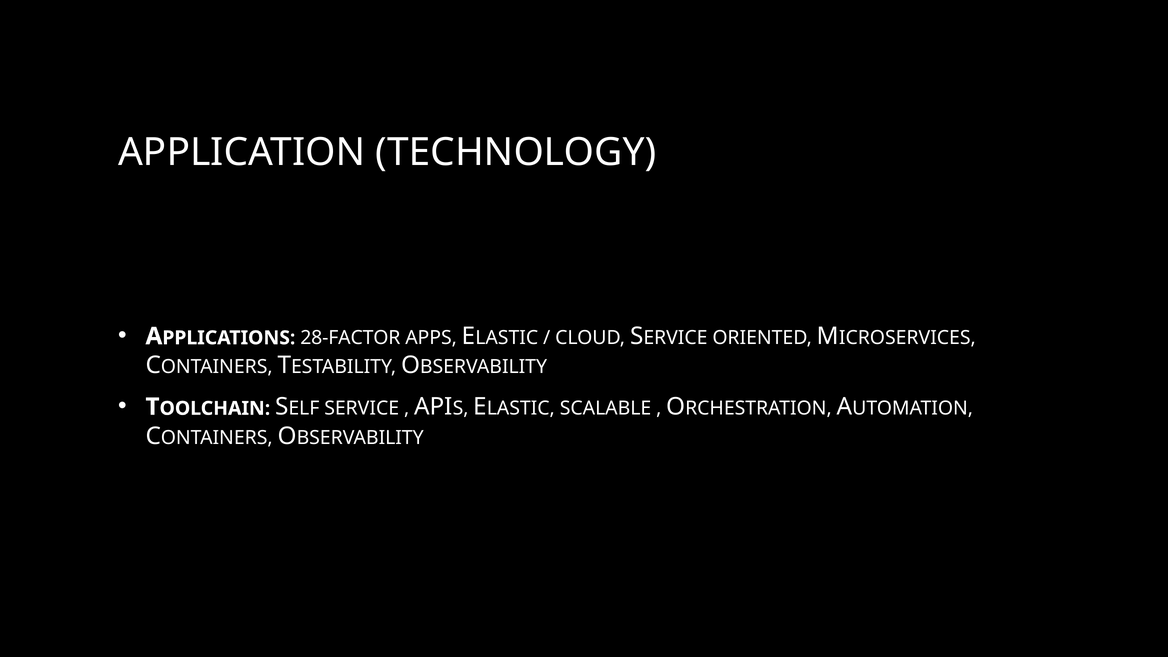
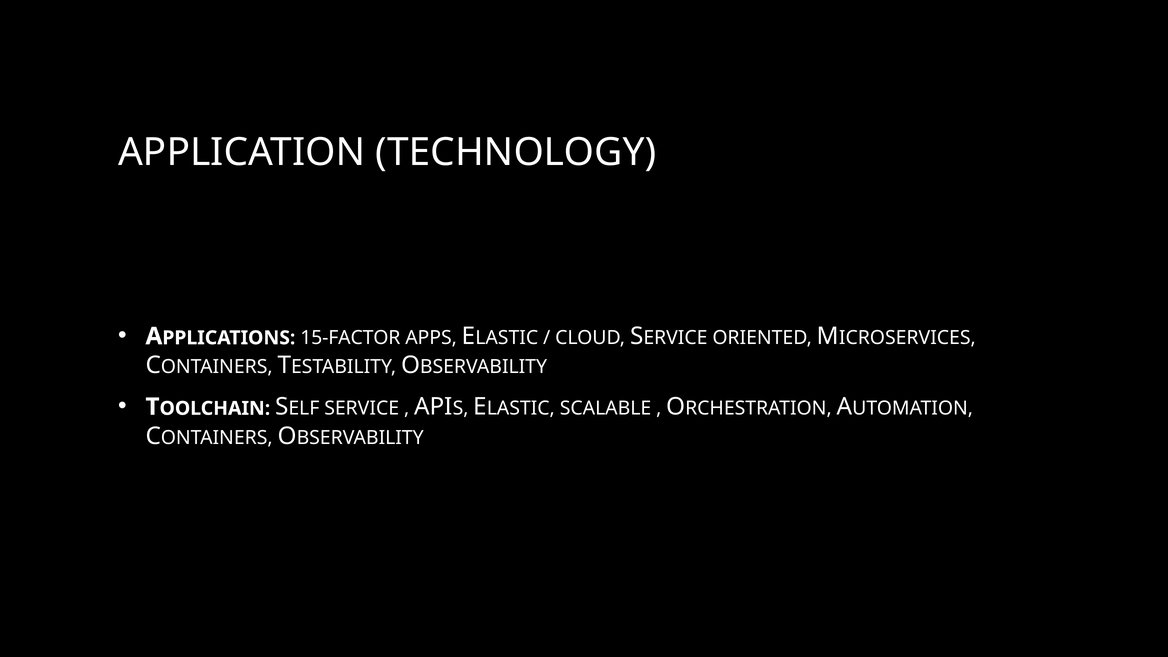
28-FACTOR: 28-FACTOR -> 15-FACTOR (350, 338)
